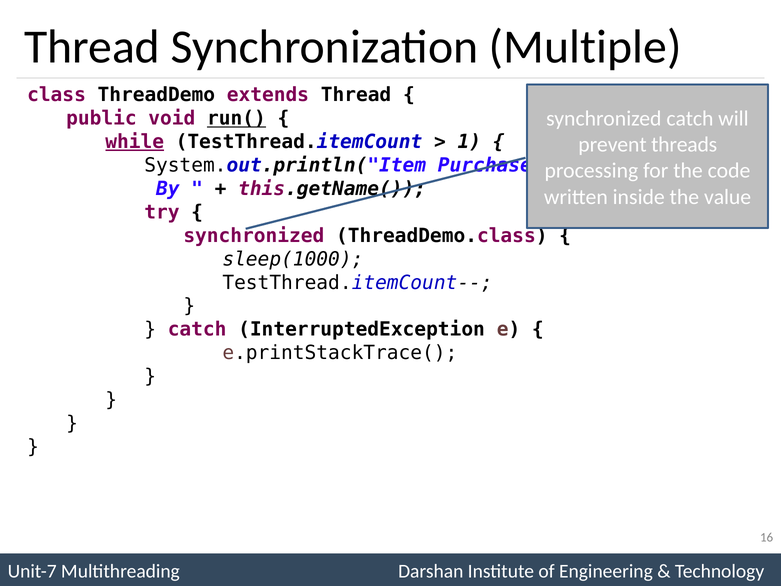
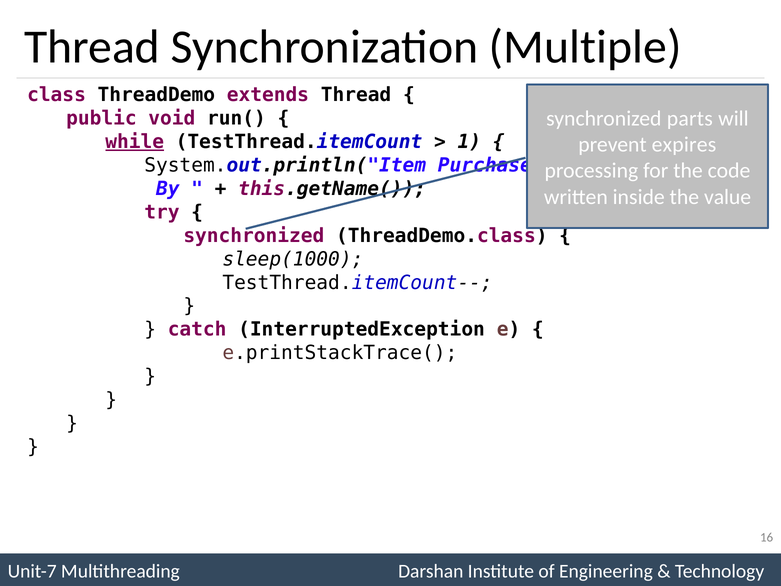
run( underline: present -> none (236, 118)
synchronized catch: catch -> parts (690, 119)
threads: threads -> expires (684, 145)
